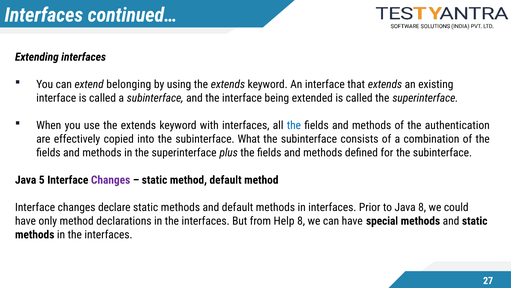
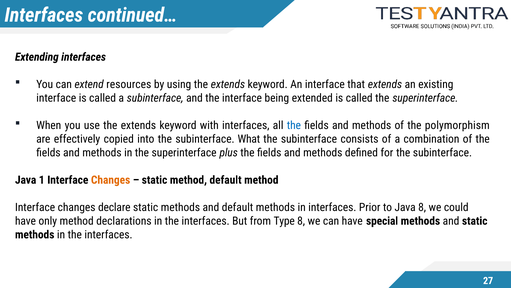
belonging: belonging -> resources (129, 84)
authentication: authentication -> polymorphism (457, 125)
5: 5 -> 1 (42, 180)
Changes colour: purple -> orange (111, 180)
Help: Help -> Type (284, 221)
